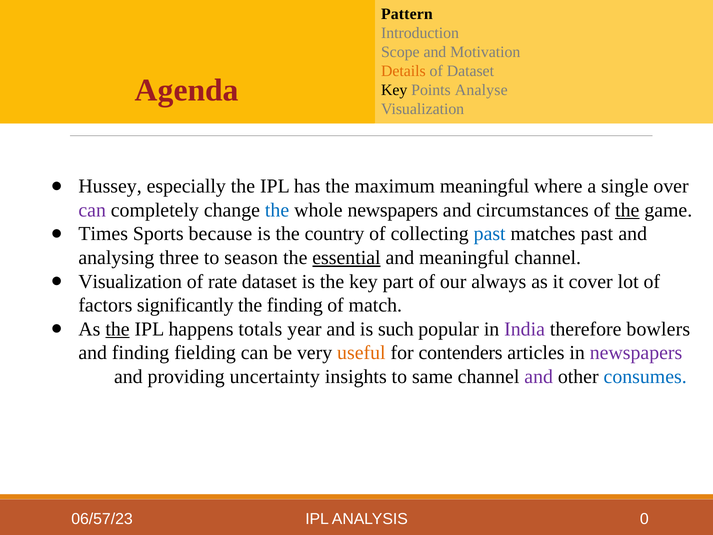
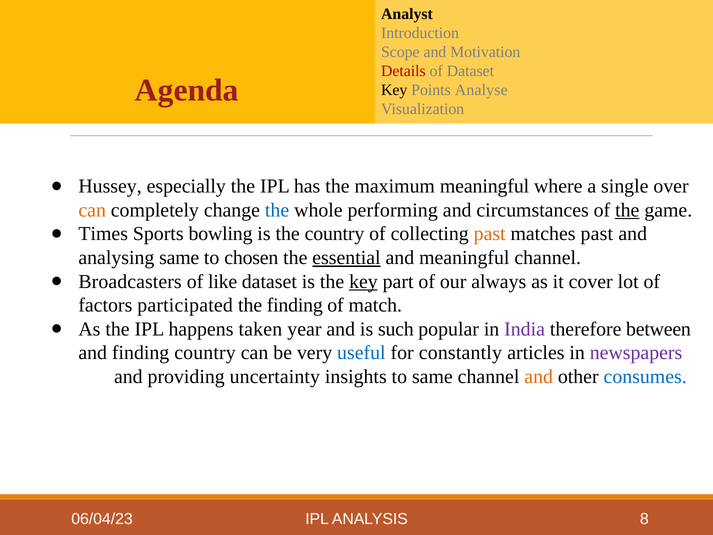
Pattern: Pattern -> Analyst (407, 14)
Details colour: orange -> red (403, 71)
can colour: purple -> orange (92, 210)
whole newspapers: newspapers -> performing (393, 210)
because: because -> bowling (221, 234)
past colour: blue -> orange (490, 234)
analysing three: three -> same (179, 258)
season: season -> chosen (251, 258)
Visualization: Visualization -> Broadcasters (130, 281)
rate: rate -> like (223, 281)
key underline: none -> present (363, 281)
significantly: significantly -> participated (185, 305)
the underline: present -> none (117, 329)
totals: totals -> taken (260, 329)
bowlers: bowlers -> between (658, 329)
finding fielding: fielding -> country (205, 353)
useful colour: orange -> blue (361, 353)
contenders: contenders -> constantly (460, 353)
and colour: purple -> orange (539, 376)
06/57/23: 06/57/23 -> 06/04/23 (102, 519)
0: 0 -> 8 (644, 519)
